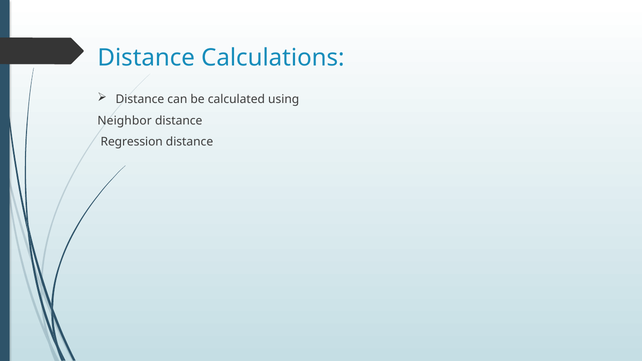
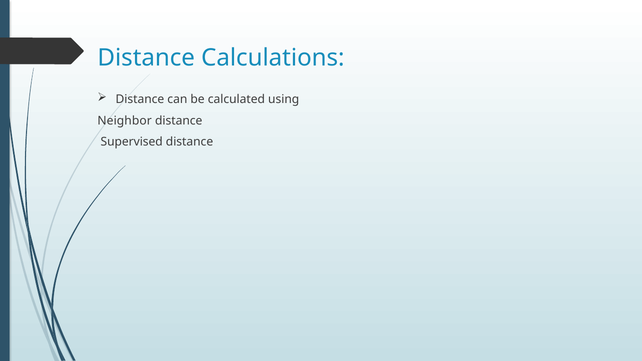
Regression: Regression -> Supervised (132, 142)
